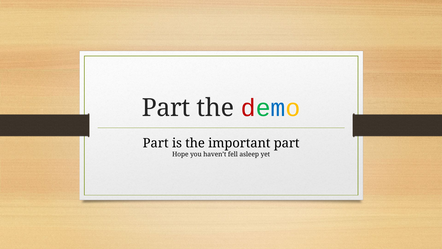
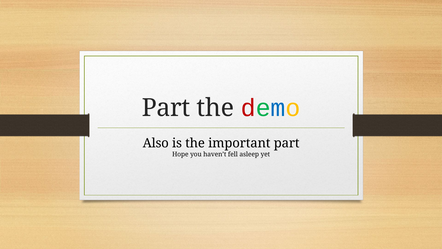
Part: Part -> Also (156, 143)
